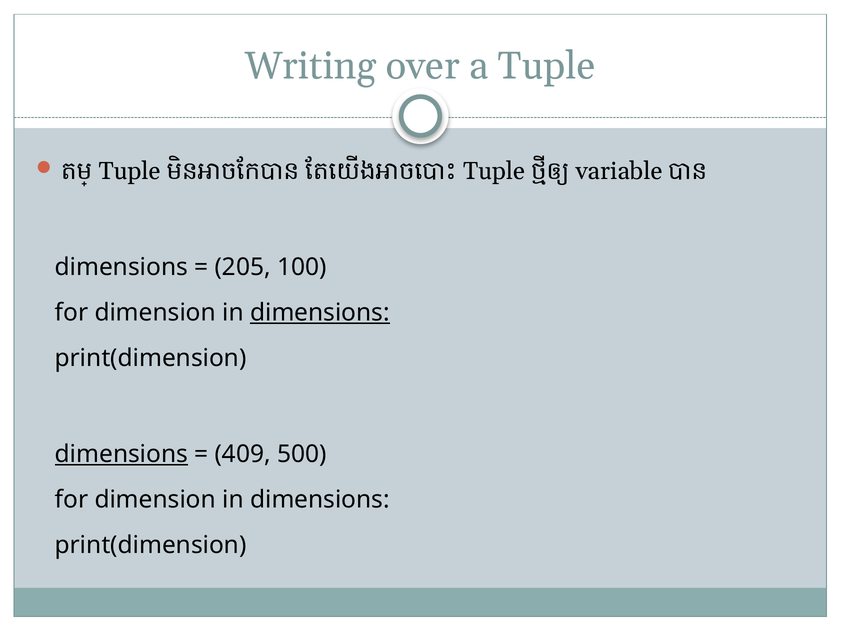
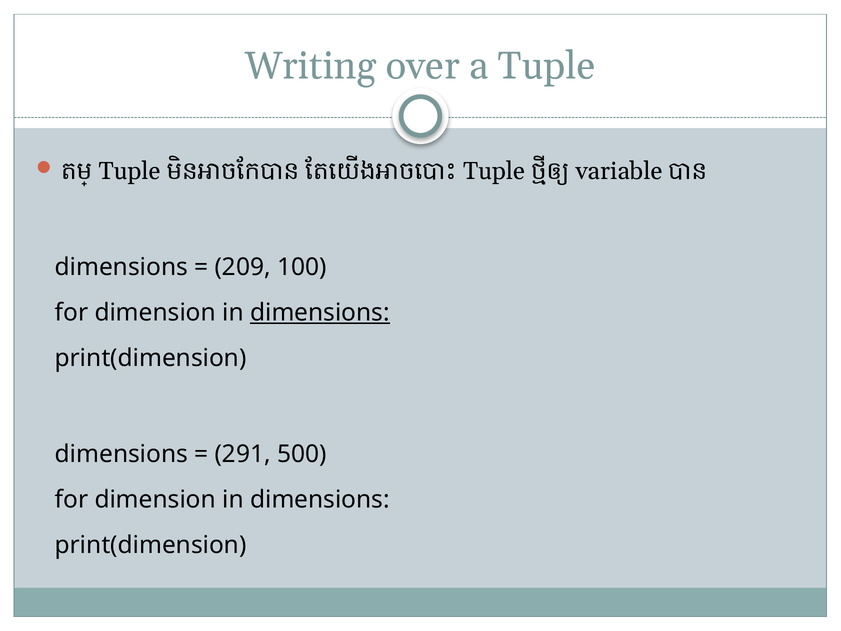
205: 205 -> 209 (243, 267)
dimensions underline: present -> none (121, 454)
409: 409 -> 291 (243, 454)
